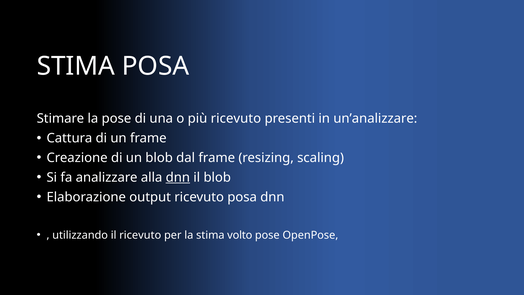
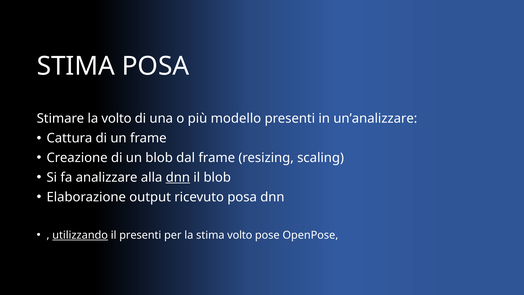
la pose: pose -> volto (116, 118)
più ricevuto: ricevuto -> modello (236, 118)
utilizzando underline: none -> present (80, 235)
il ricevuto: ricevuto -> presenti (140, 235)
